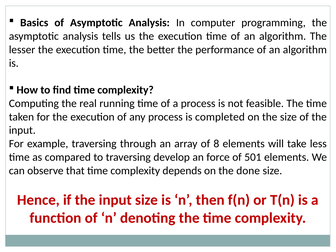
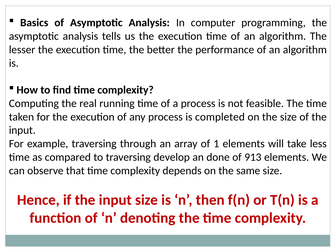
8: 8 -> 1 (216, 144)
force: force -> done (218, 157)
501: 501 -> 913 (253, 157)
done: done -> same (248, 171)
